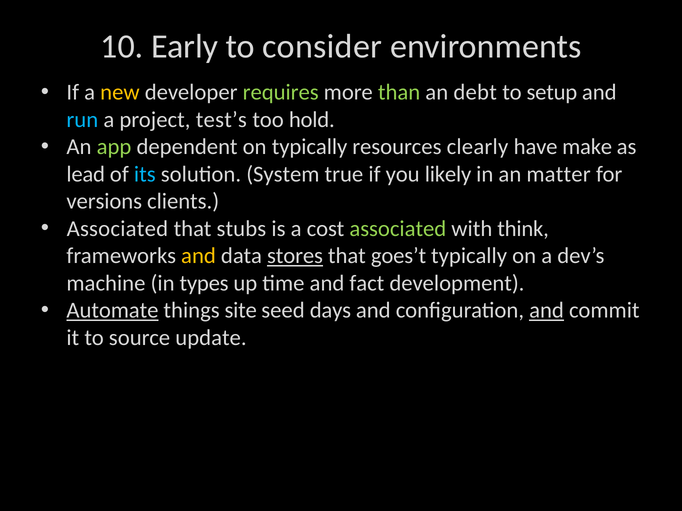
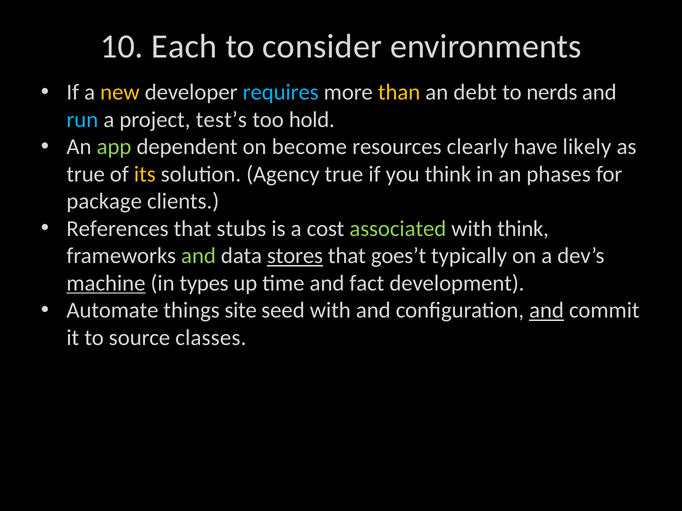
Early: Early -> Each (184, 47)
requires colour: light green -> light blue (281, 93)
than colour: light green -> yellow (399, 93)
setup: setup -> nerds (552, 93)
on typically: typically -> become (309, 147)
make: make -> likely (587, 147)
lead: lead -> true (86, 174)
its colour: light blue -> yellow (145, 174)
System: System -> Agency (283, 174)
you likely: likely -> think (448, 174)
matter: matter -> phases (559, 174)
versions: versions -> package (104, 202)
Associated: Associated -> References (118, 229)
and colour: yellow -> light green (199, 256)
machine underline: none -> present (106, 283)
Automate underline: present -> none (112, 311)
seed days: days -> with (330, 311)
update: update -> classes (211, 338)
